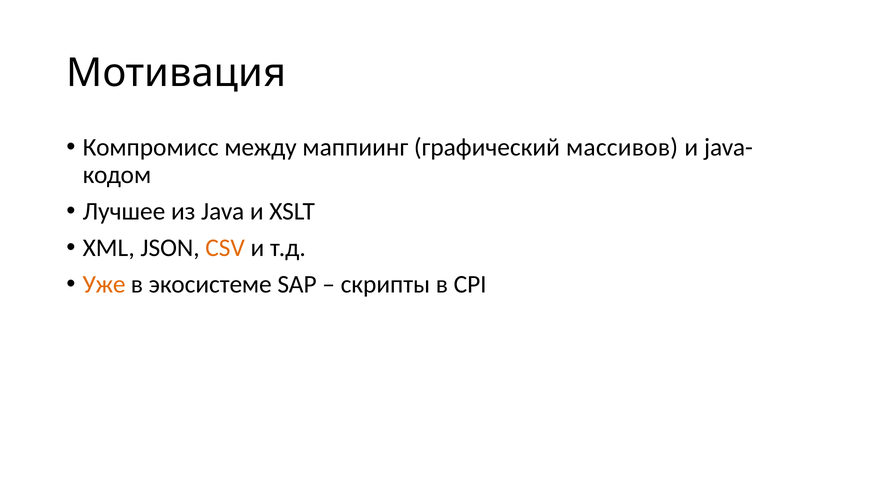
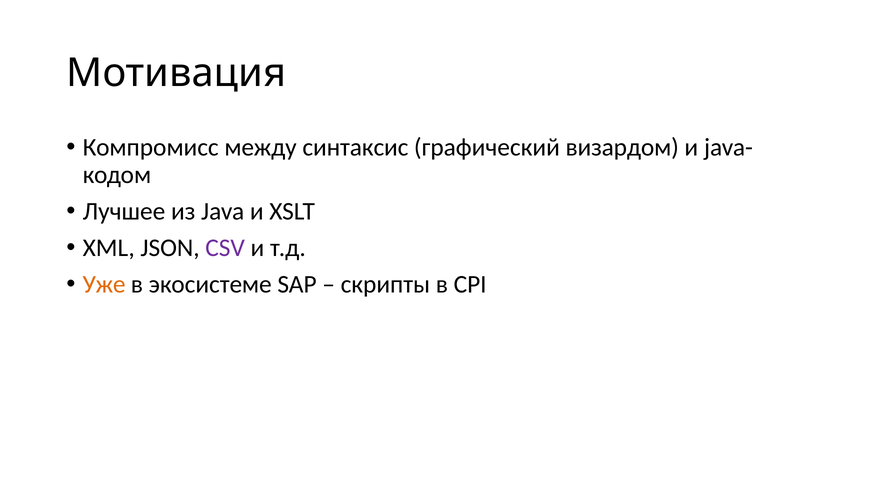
маппиинг: маппиинг -> синтаксис (355, 147)
массивов: массивов -> визардом (622, 147)
CSV colour: orange -> purple (225, 248)
